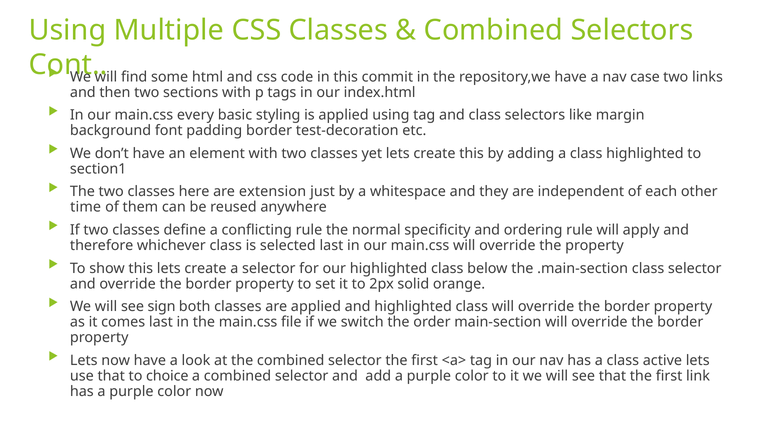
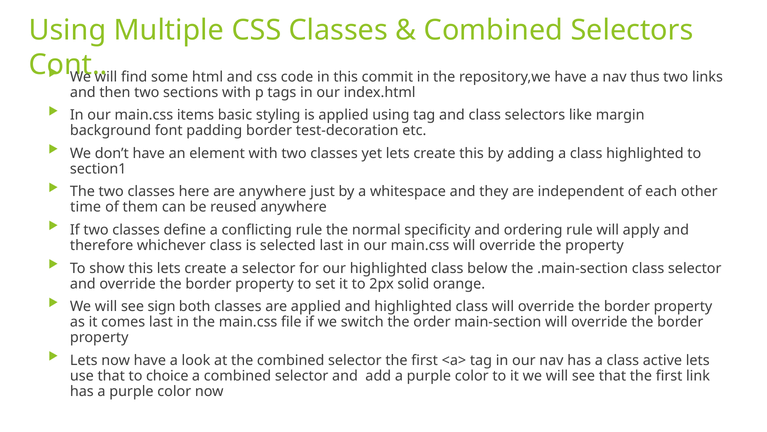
case: case -> thus (645, 77)
every: every -> items (196, 115)
are extension: extension -> anywhere (273, 191)
